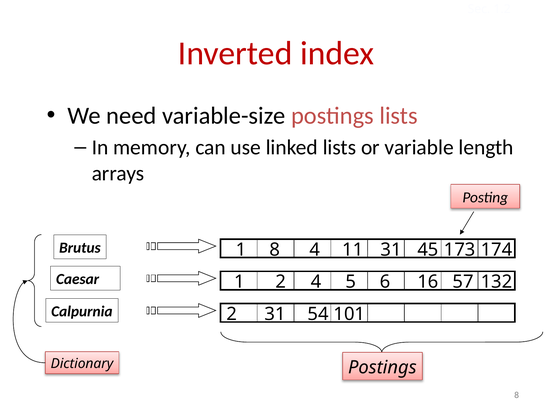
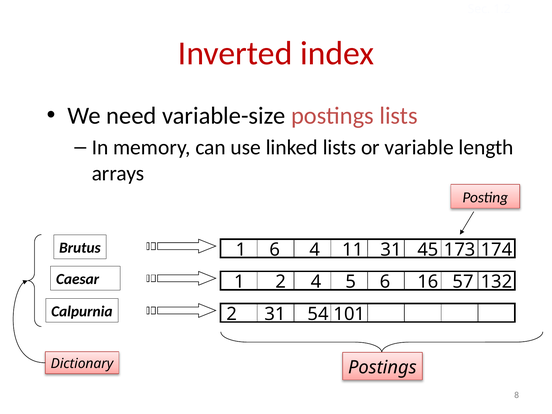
1 8: 8 -> 6 (275, 250)
